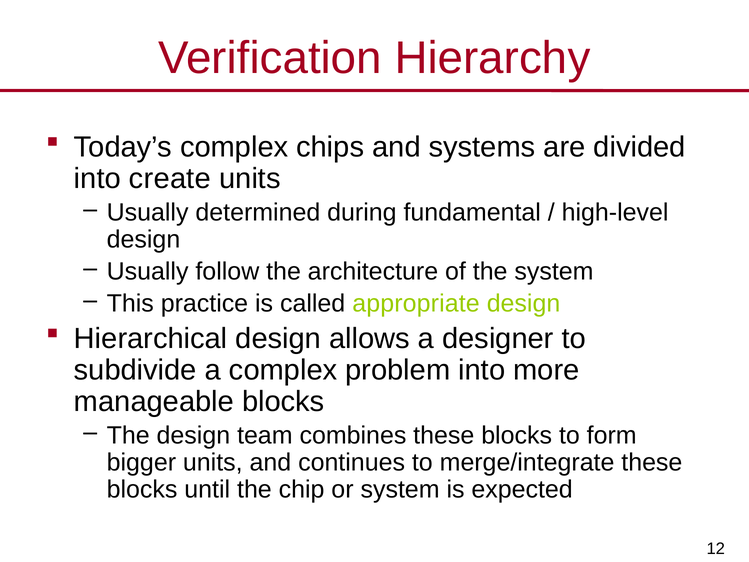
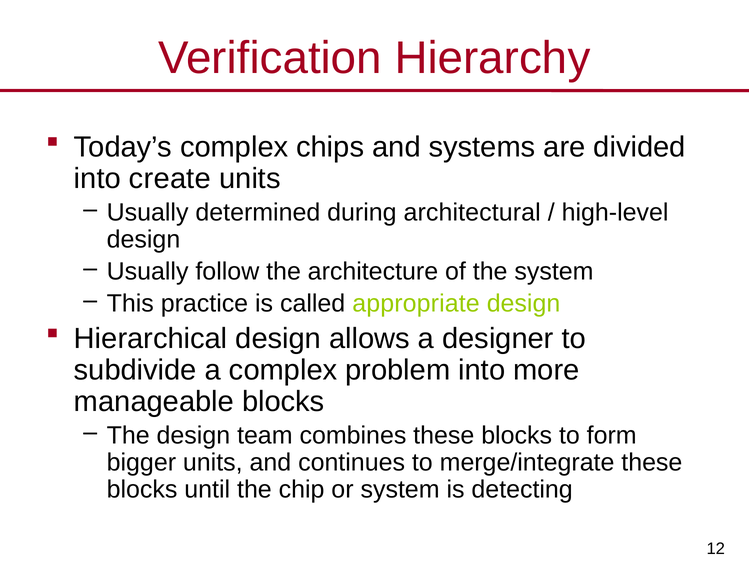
fundamental: fundamental -> architectural (472, 213)
expected: expected -> detecting (522, 489)
